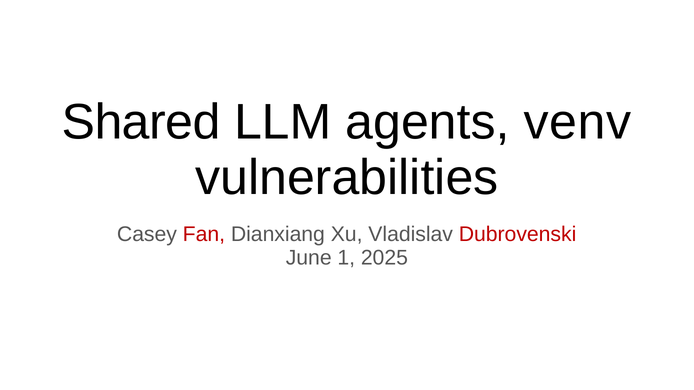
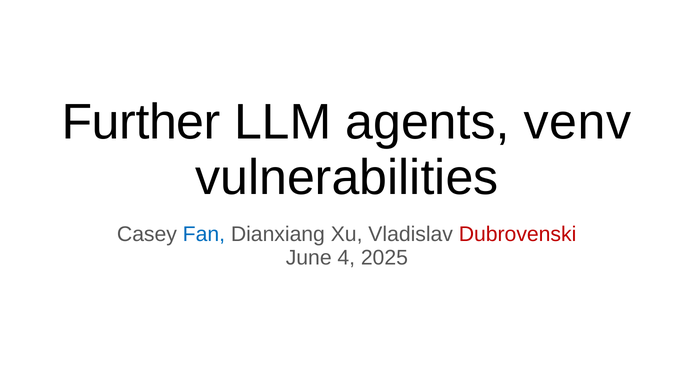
Shared: Shared -> Further (141, 122)
Fan colour: red -> blue (204, 234)
1: 1 -> 4 (346, 258)
